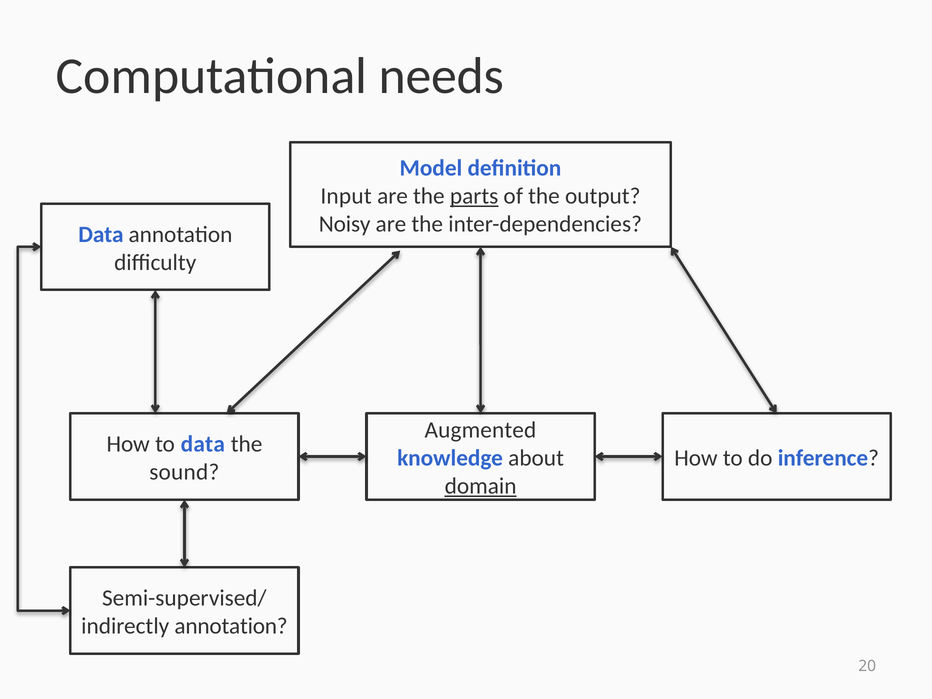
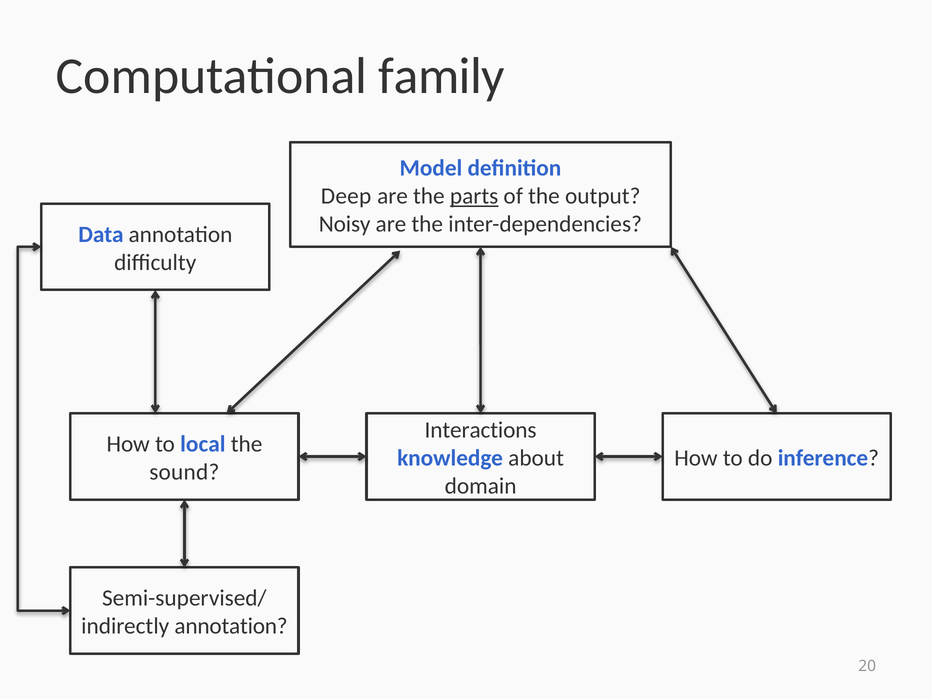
needs: needs -> family (442, 76)
Input: Input -> Deep (346, 196)
Augmented: Augmented -> Interactions (481, 430)
to data: data -> local (203, 444)
domain underline: present -> none (481, 486)
